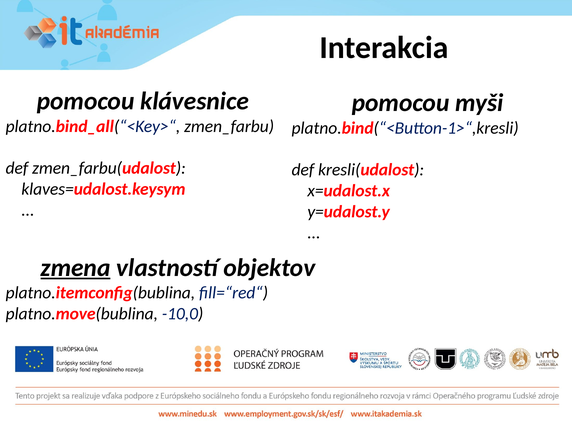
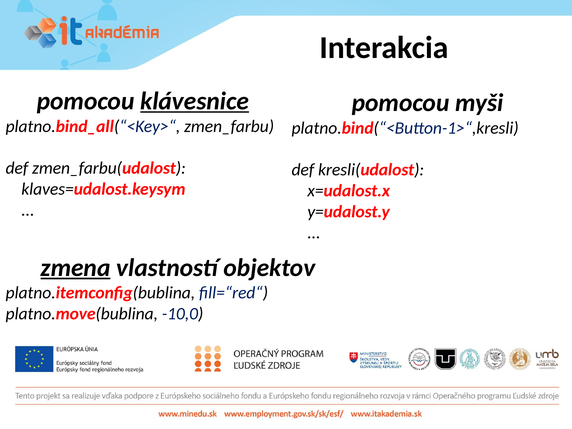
klávesnice underline: none -> present (195, 101)
